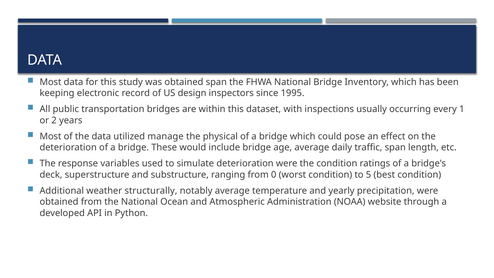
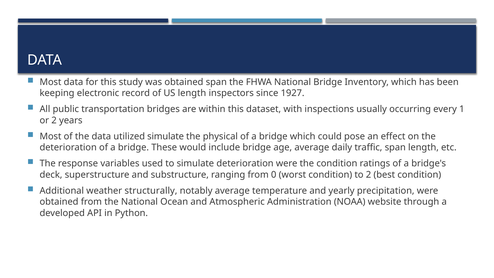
US design: design -> length (192, 93)
1995: 1995 -> 1927 (293, 93)
utilized manage: manage -> simulate (166, 136)
to 5: 5 -> 2 (369, 175)
